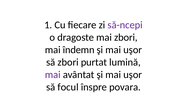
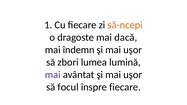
să-ncepi colour: purple -> orange (125, 25)
mai zbori: zbori -> dacă (126, 37)
purtat: purtat -> lumea (94, 62)
înspre povara: povara -> fiecare (125, 87)
